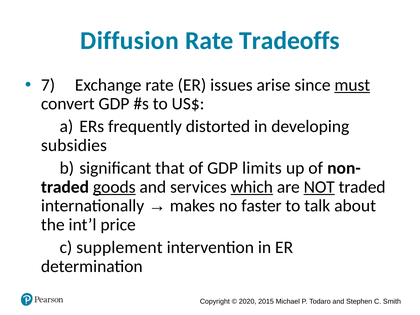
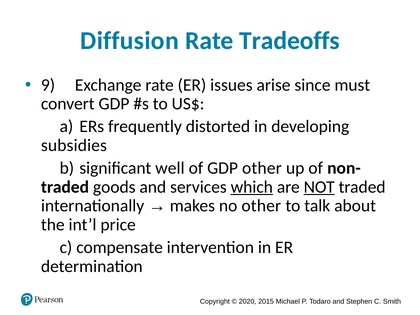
7: 7 -> 9 (48, 85)
must underline: present -> none (352, 85)
that: that -> well (170, 168)
GDP limits: limits -> other (262, 168)
goods underline: present -> none (114, 187)
no faster: faster -> other (261, 206)
supplement: supplement -> compensate (120, 247)
